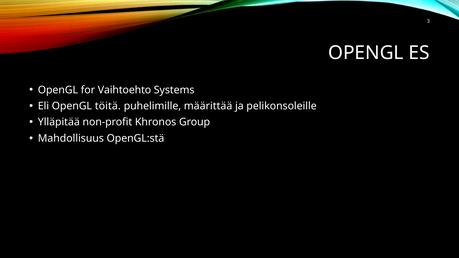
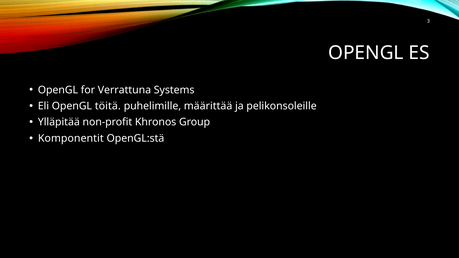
Vaihtoehto: Vaihtoehto -> Verrattuna (124, 90)
Mahdollisuus: Mahdollisuus -> Komponentit (71, 138)
